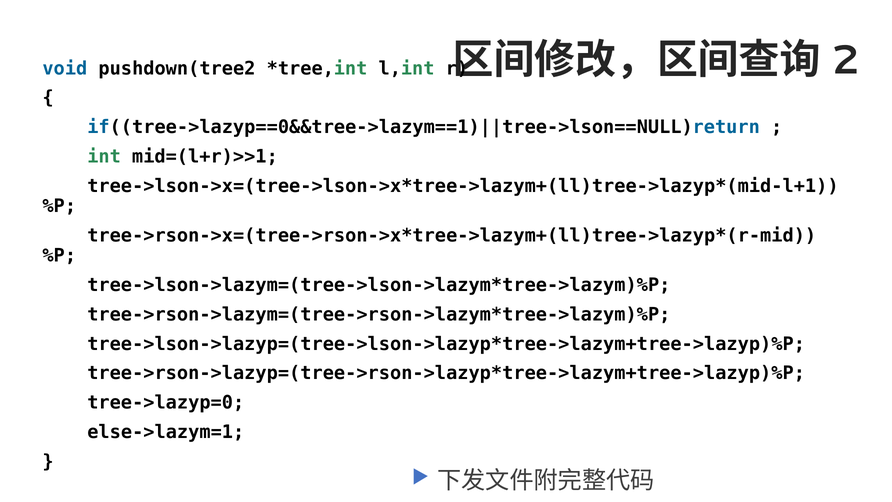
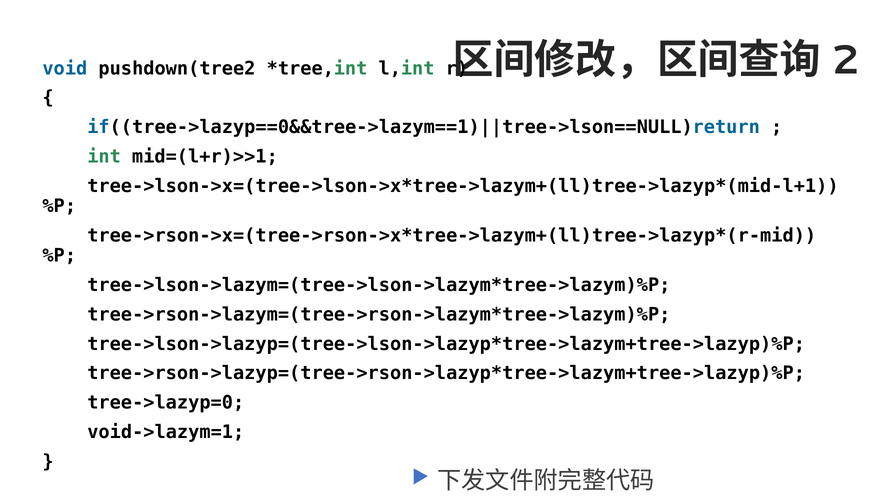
else->lazym=1: else->lazym=1 -> void->lazym=1 (166, 432)
